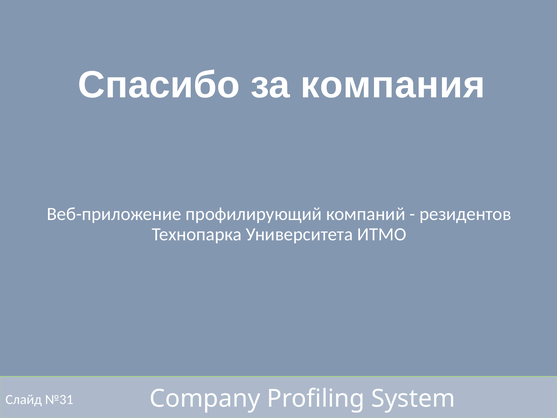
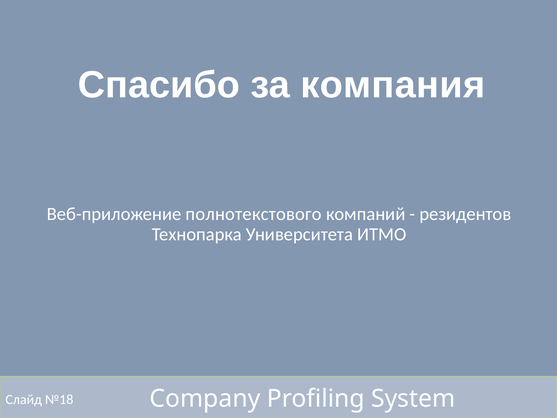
профилирующий: профилирующий -> полнотекстового (254, 214)
№31: №31 -> №18 (59, 399)
